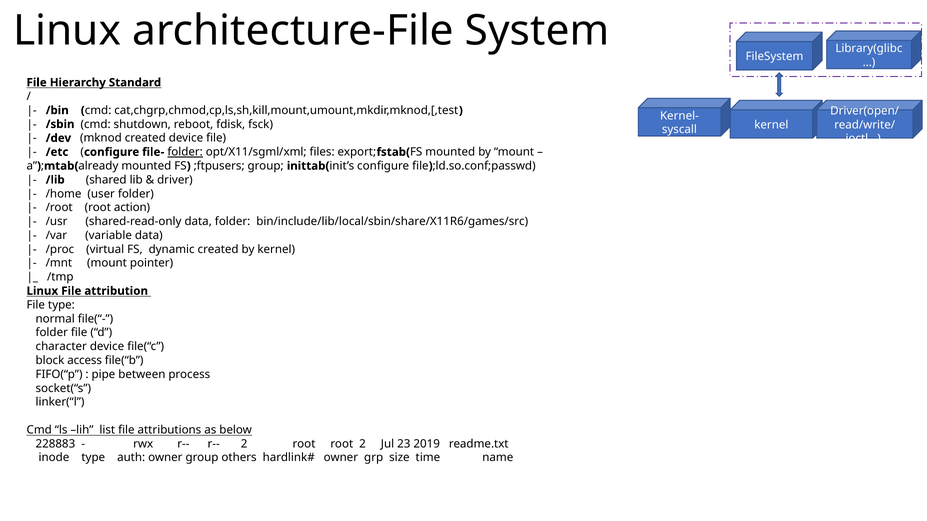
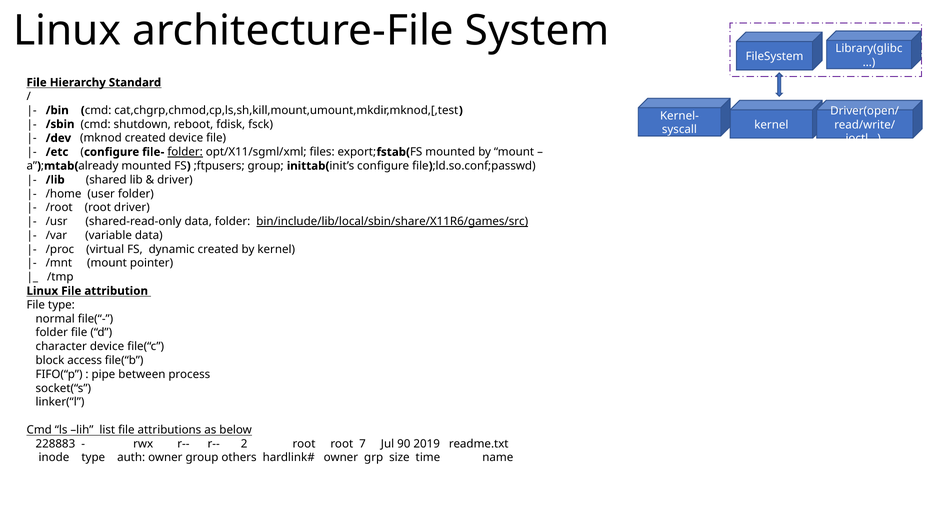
root action: action -> driver (132, 208)
bin/include/lib/local/sbin/share/X11R6/games/src underline: none -> present (392, 222)
root 2: 2 -> 7 (363, 444)
23: 23 -> 90 (404, 444)
